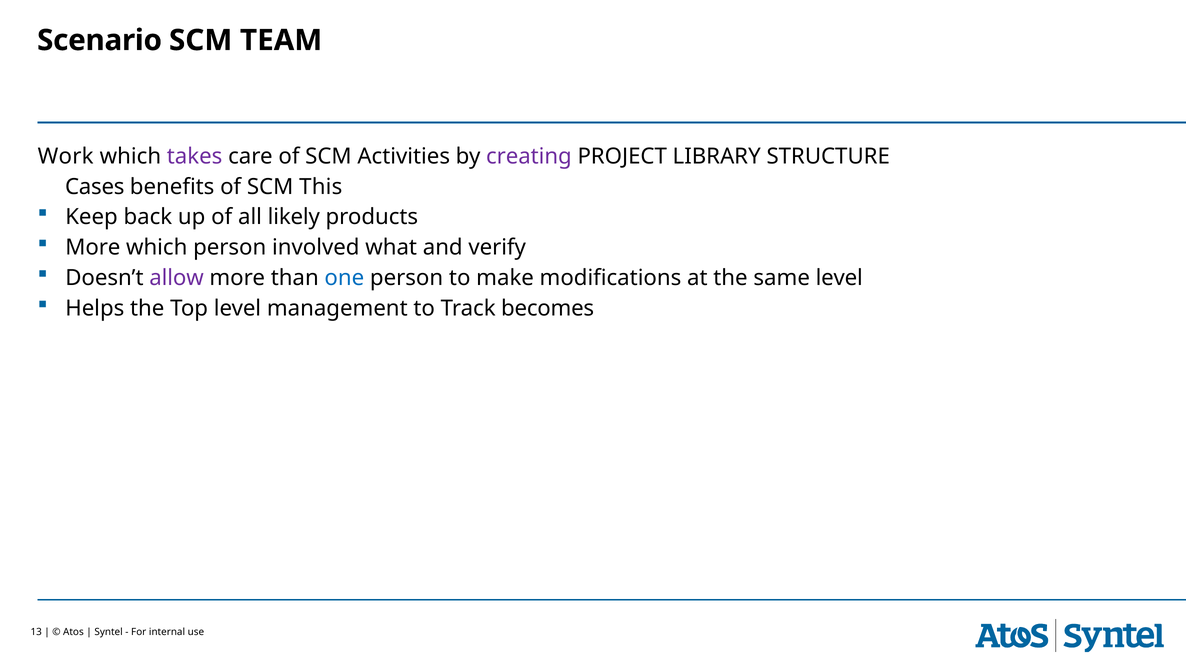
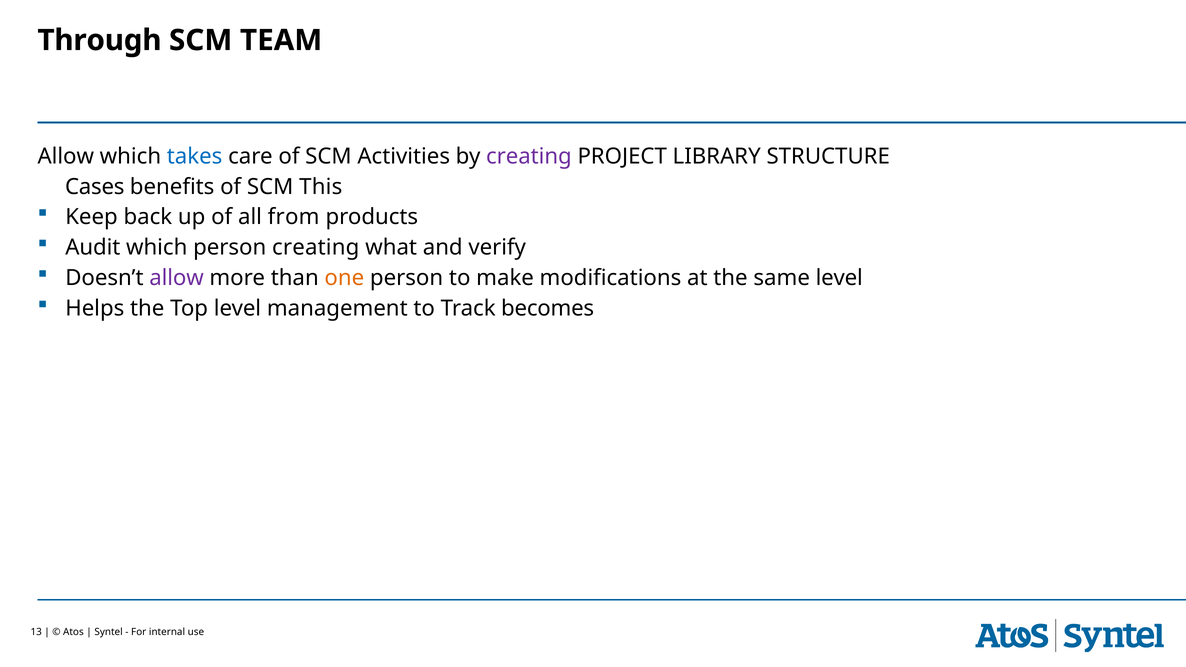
Scenario: Scenario -> Through (100, 40)
Work: Work -> Allow (66, 156)
takes colour: purple -> blue (195, 156)
likely: likely -> from (294, 217)
More: More -> Audit (93, 248)
person involved: involved -> creating (316, 248)
one colour: blue -> orange (344, 278)
